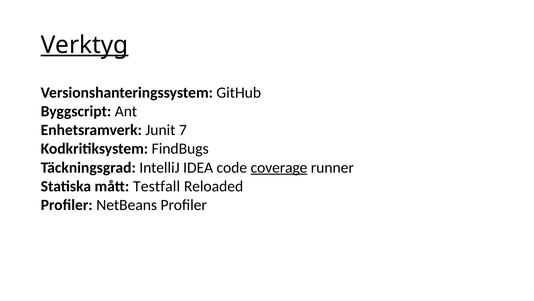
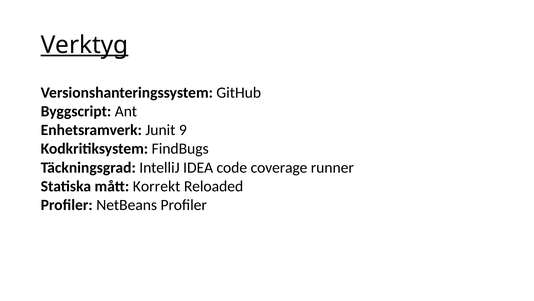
7: 7 -> 9 (183, 130)
coverage underline: present -> none (279, 167)
Testfall: Testfall -> Korrekt (157, 186)
